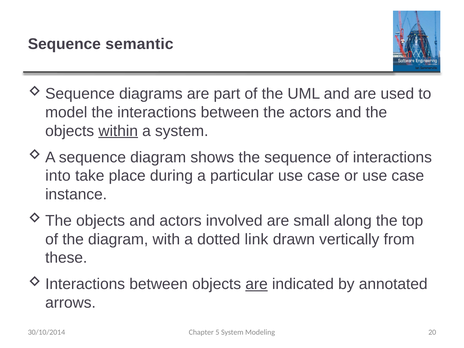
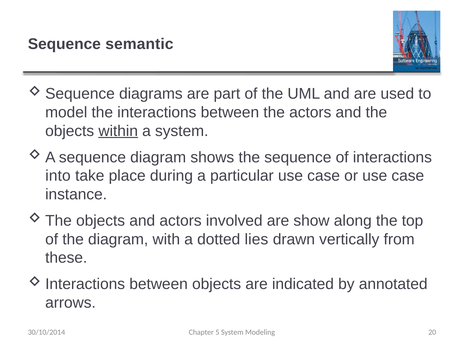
small: small -> show (312, 221)
link: link -> lies (256, 239)
are underline: present -> none (257, 284)
